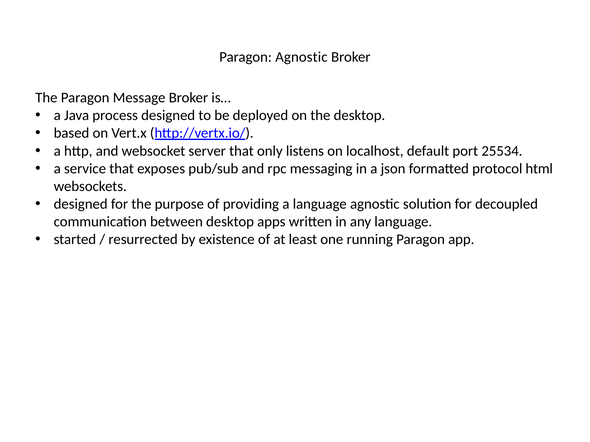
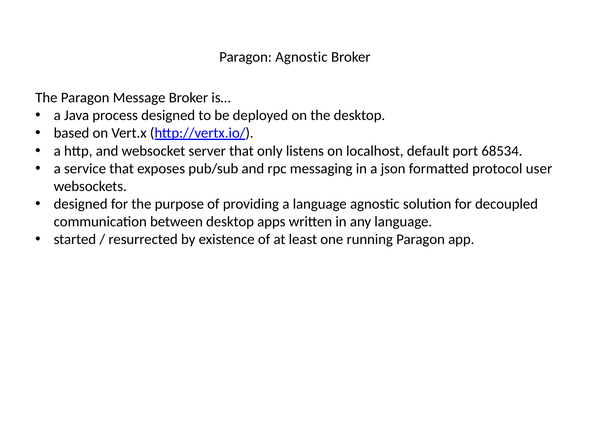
25534: 25534 -> 68534 (502, 151)
html: html -> user (539, 169)
